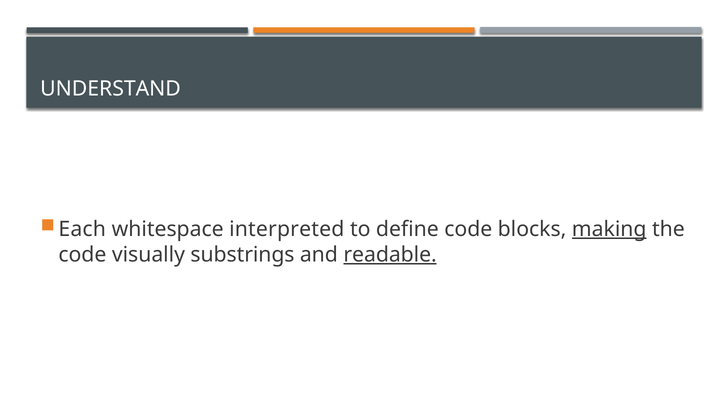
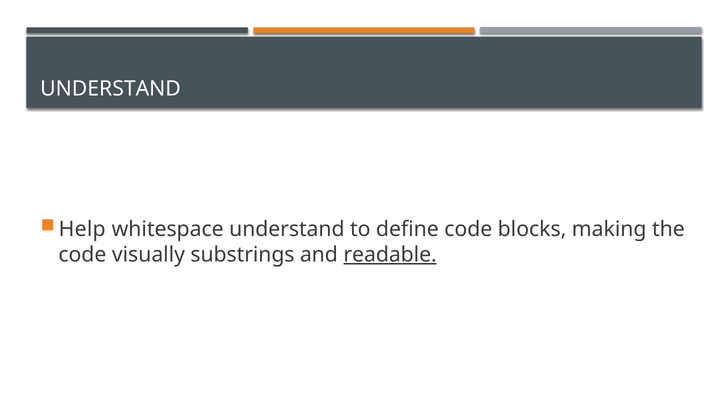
Each: Each -> Help (82, 229)
whitespace interpreted: interpreted -> understand (287, 229)
making underline: present -> none (609, 229)
